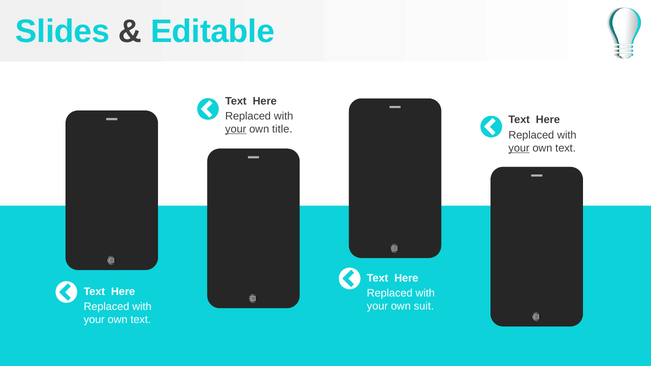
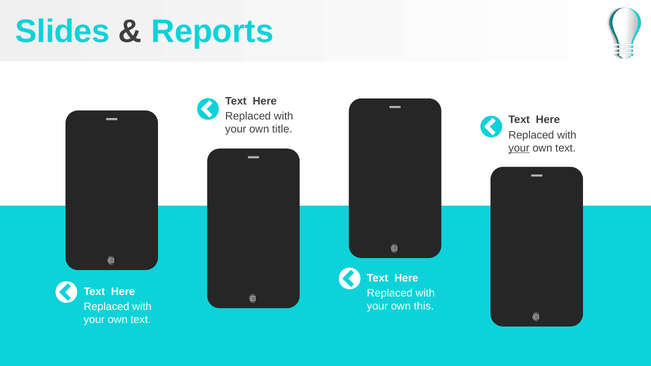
Editable: Editable -> Reports (212, 32)
your underline: present -> none (236, 129)
suit: suit -> this (424, 306)
